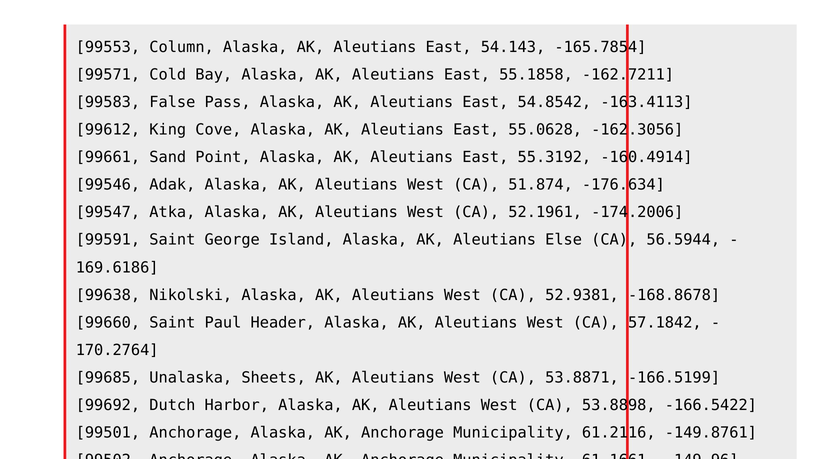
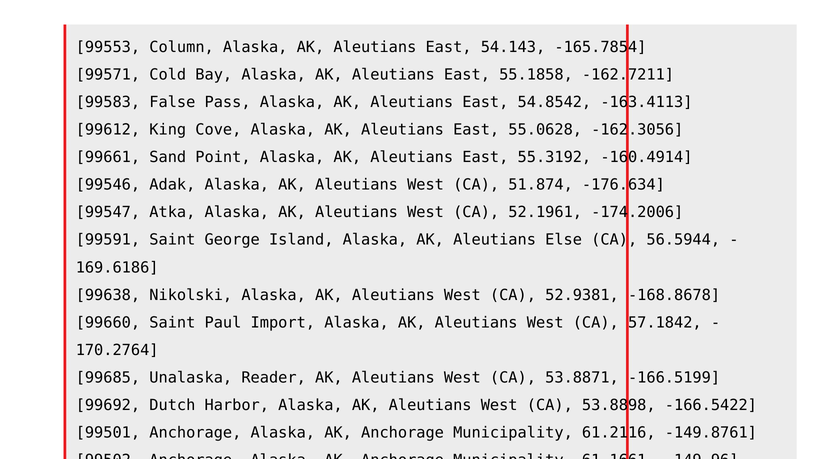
Header: Header -> Import (283, 323)
Sheets: Sheets -> Reader (274, 378)
